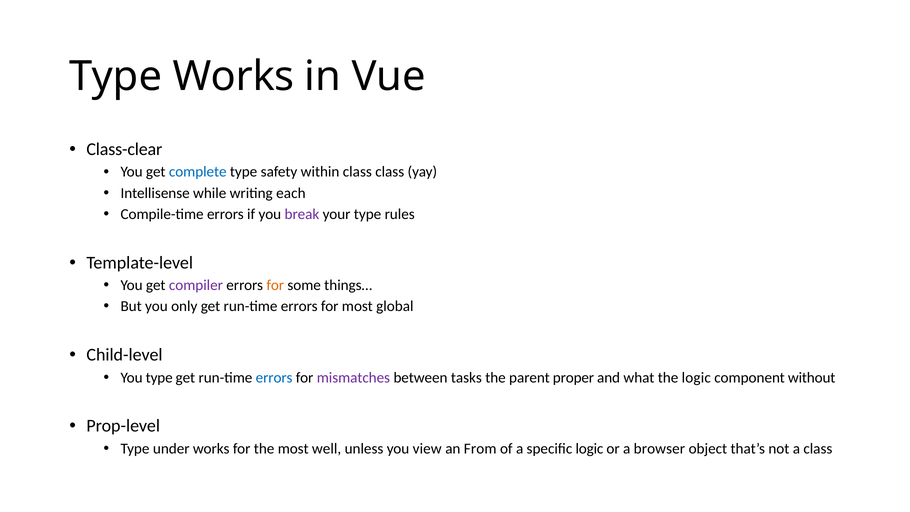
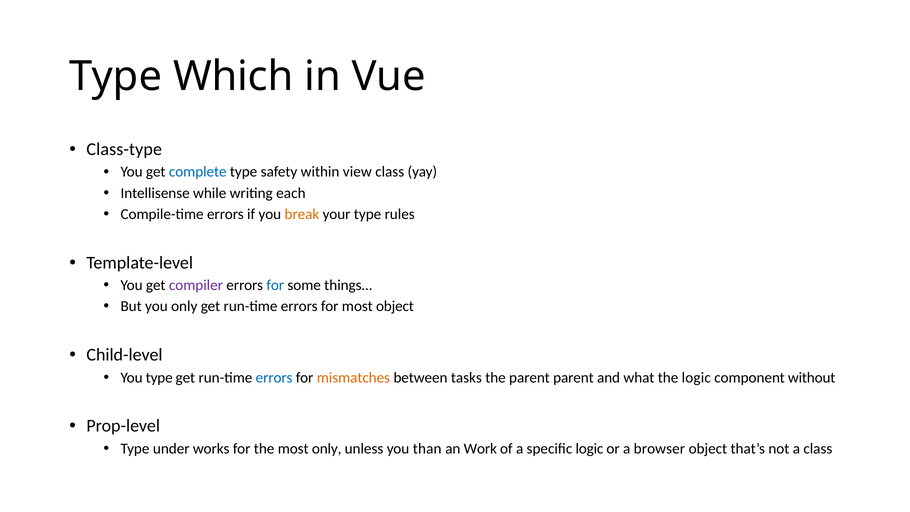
Type Works: Works -> Which (233, 76)
Class-clear: Class-clear -> Class-type (124, 149)
within class: class -> view (357, 172)
break colour: purple -> orange (302, 214)
for colour: orange -> blue (275, 285)
most global: global -> object (395, 306)
mismatches colour: purple -> orange (353, 377)
parent proper: proper -> parent (573, 377)
most well: well -> only (327, 449)
view: view -> than (427, 449)
From: From -> Work (480, 449)
